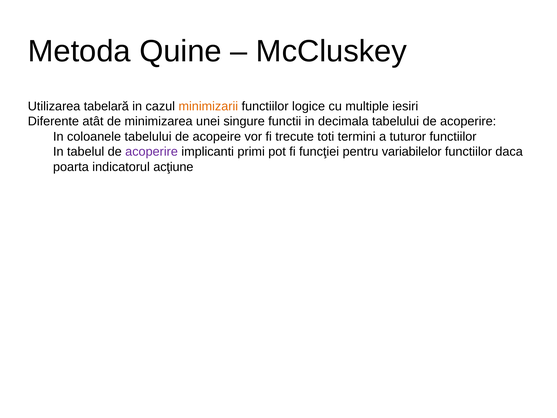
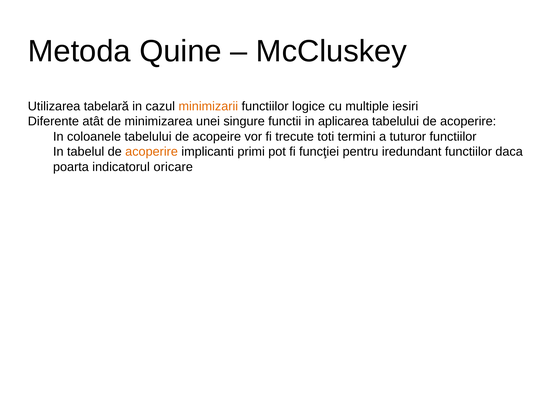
decimala: decimala -> aplicarea (343, 121)
acoperire colour: purple -> orange (152, 152)
variabilelor: variabilelor -> iredundant (412, 152)
acţiune: acţiune -> oricare (173, 167)
